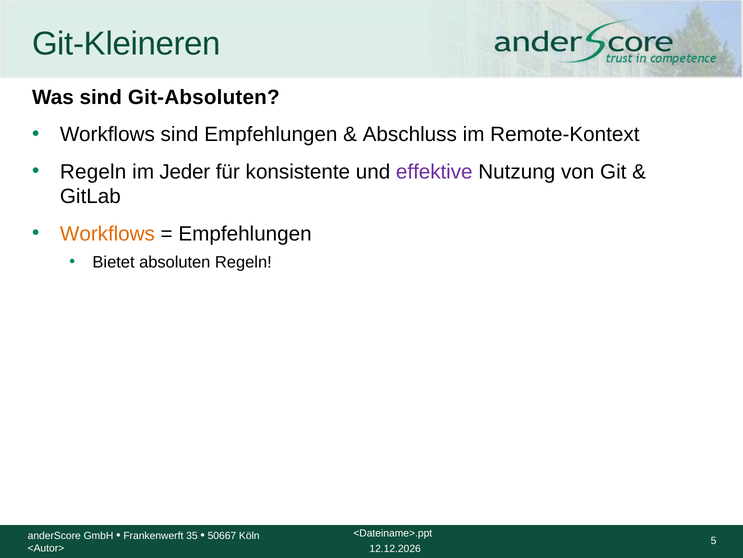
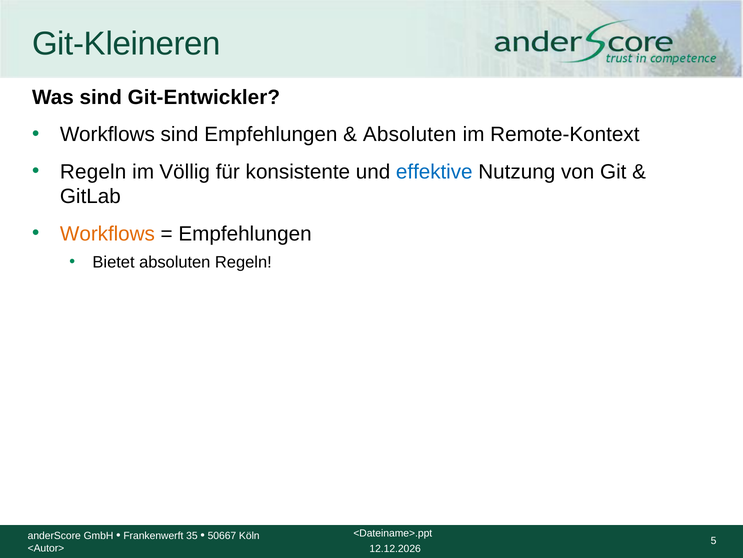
Git-Absoluten: Git-Absoluten -> Git-Entwickler (204, 97)
Abschluss: Abschluss -> Absoluten (410, 134)
Jeder: Jeder -> Völlig (185, 172)
effektive colour: purple -> blue (434, 172)
